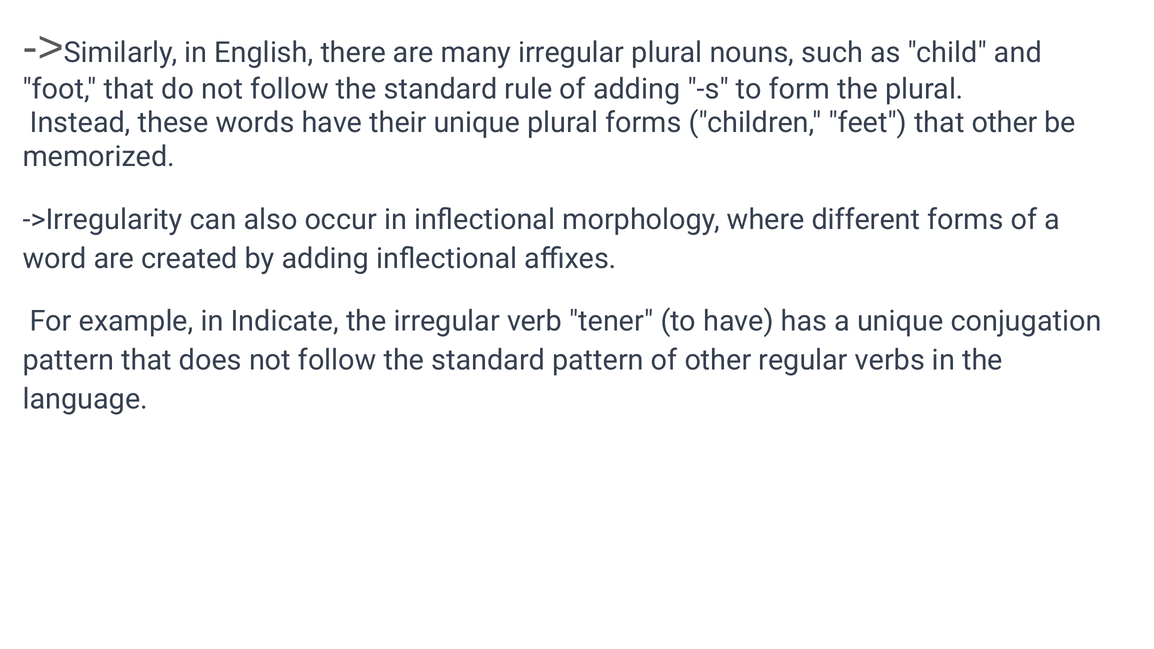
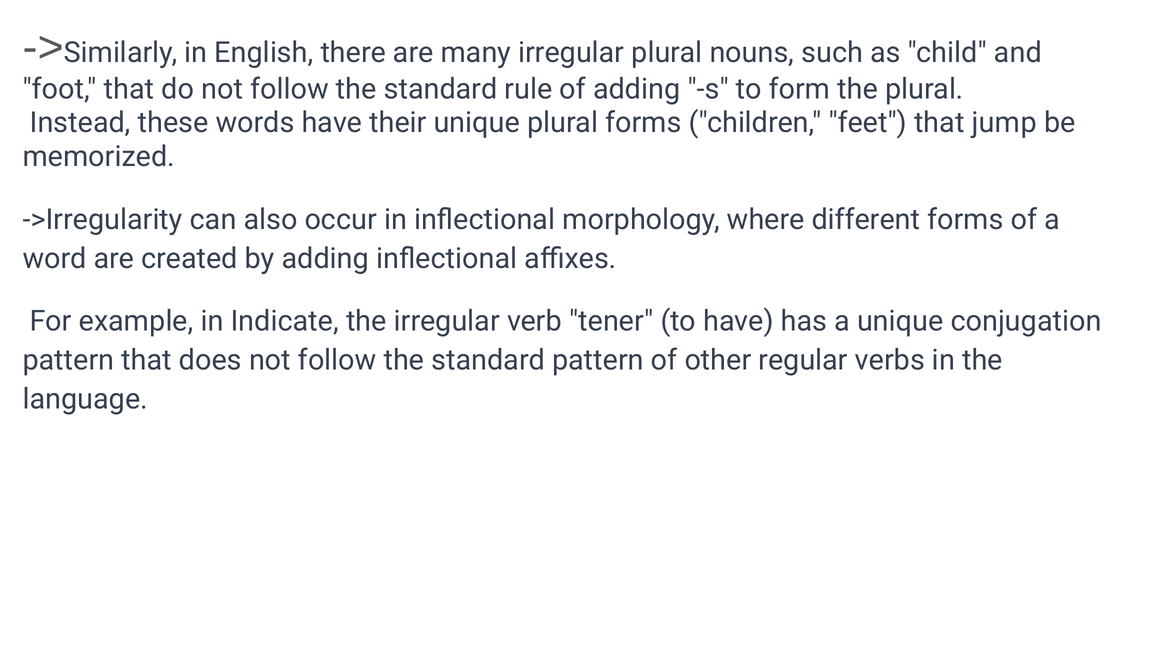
that other: other -> jump (1004, 123)
